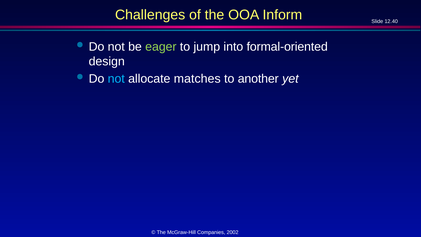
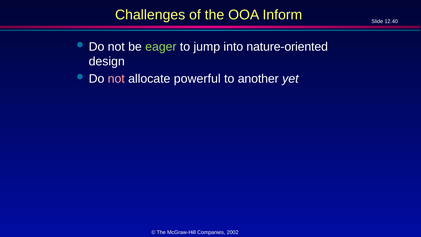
formal-oriented: formal-oriented -> nature-oriented (287, 47)
not colour: light blue -> pink (116, 79)
matches: matches -> powerful (197, 79)
